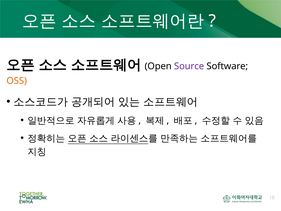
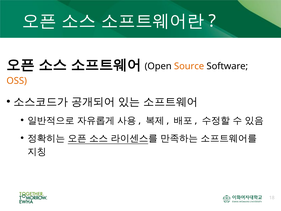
Source colour: purple -> orange (189, 66)
